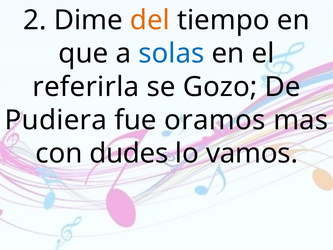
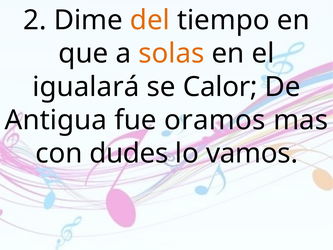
solas colour: blue -> orange (171, 54)
referirla: referirla -> igualará (86, 87)
Gozo: Gozo -> Calor (220, 87)
Pudiera: Pudiera -> Antigua (56, 120)
